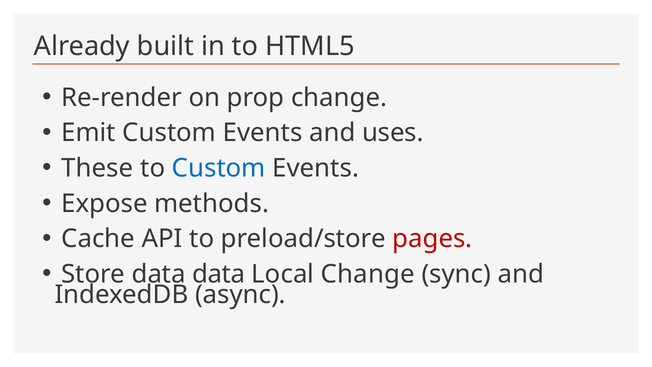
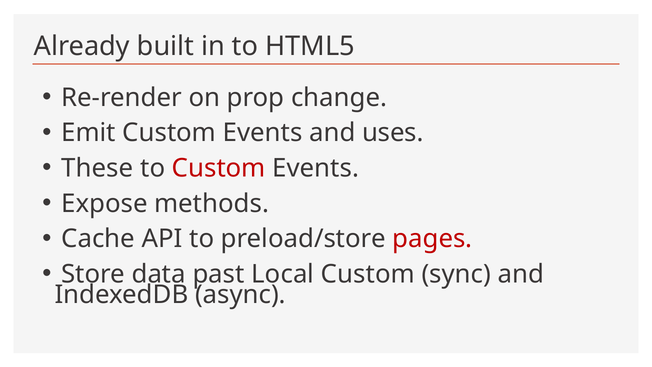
Custom colour: blue -> red (219, 168)
data data: data -> past (219, 274)
Local Change: Change -> Custom (368, 274)
